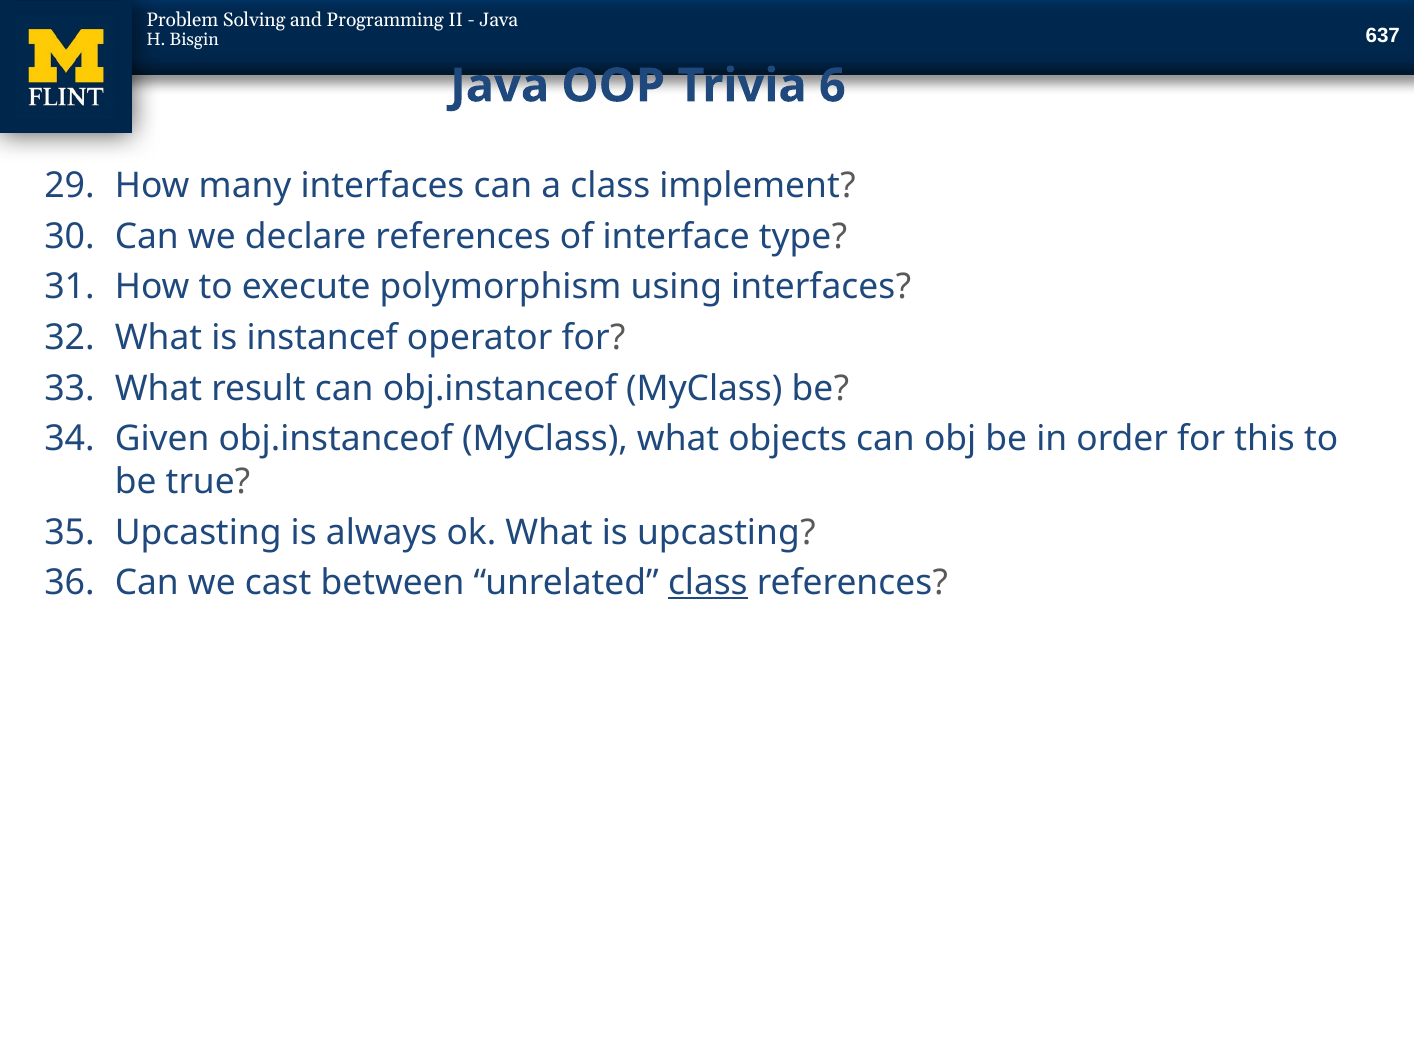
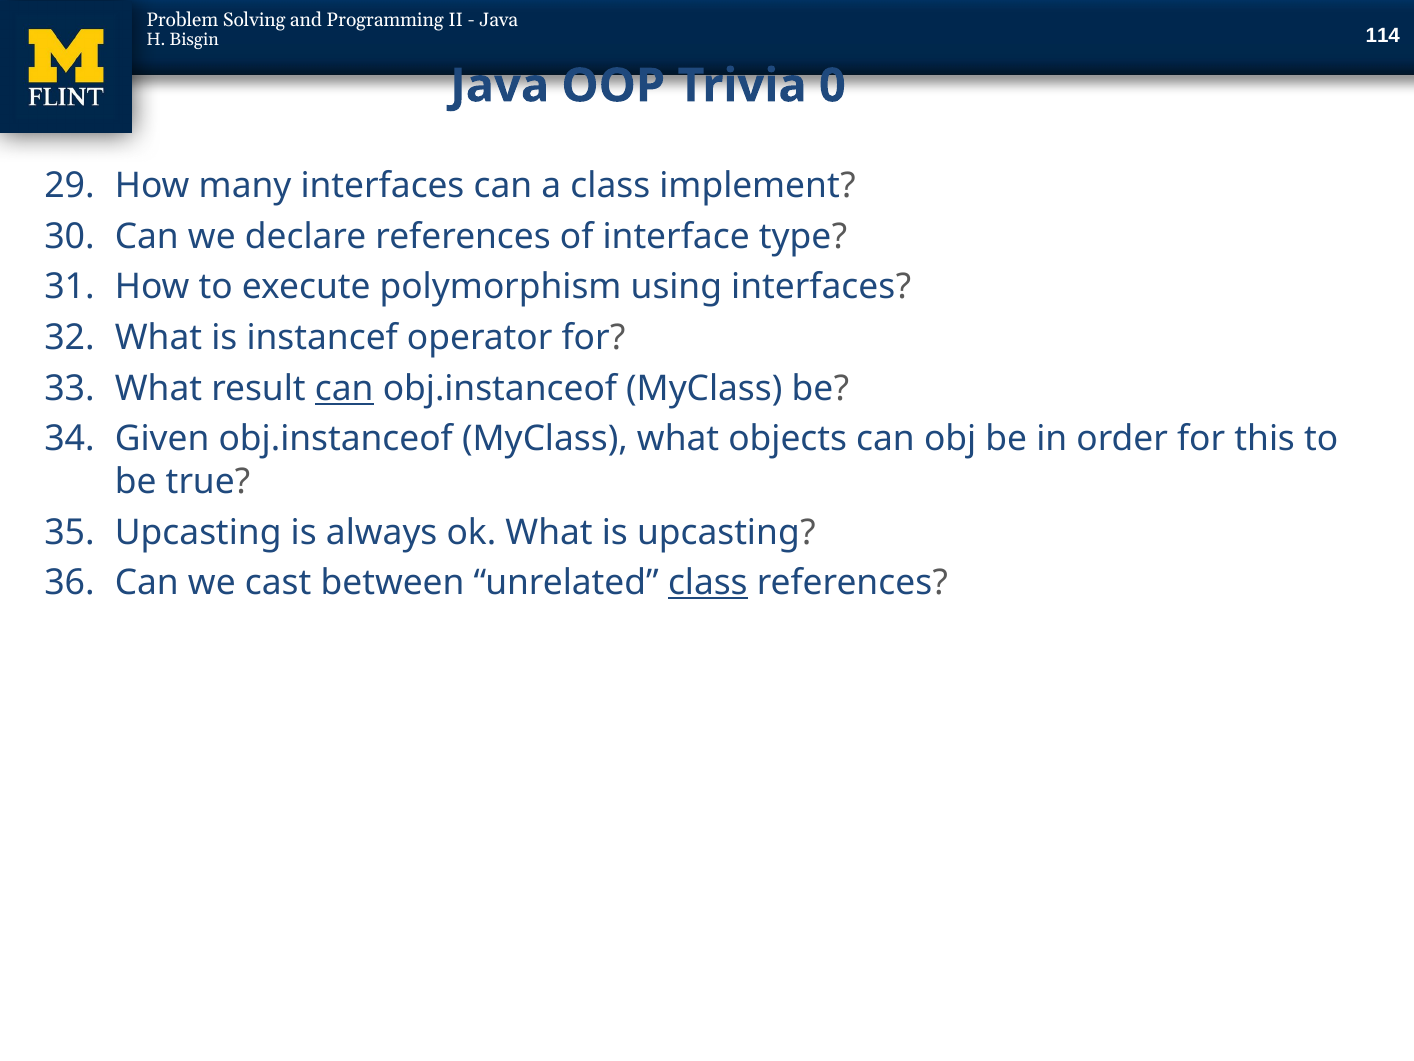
637: 637 -> 114 (1383, 36)
6: 6 -> 0 (832, 86)
can underline: none -> present (344, 388)
